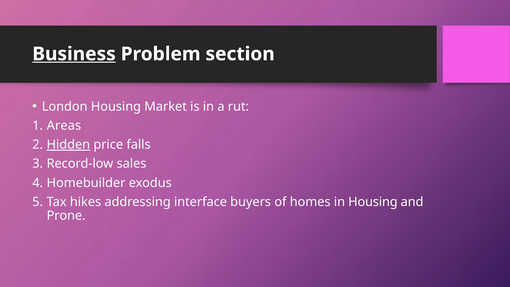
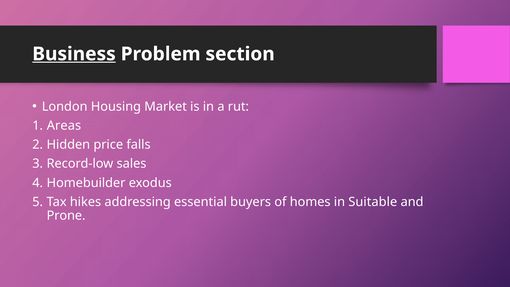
Hidden underline: present -> none (68, 145)
interface: interface -> essential (200, 202)
in Housing: Housing -> Suitable (373, 202)
